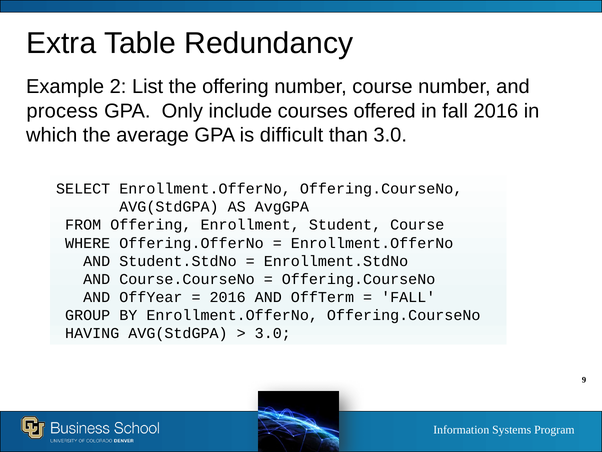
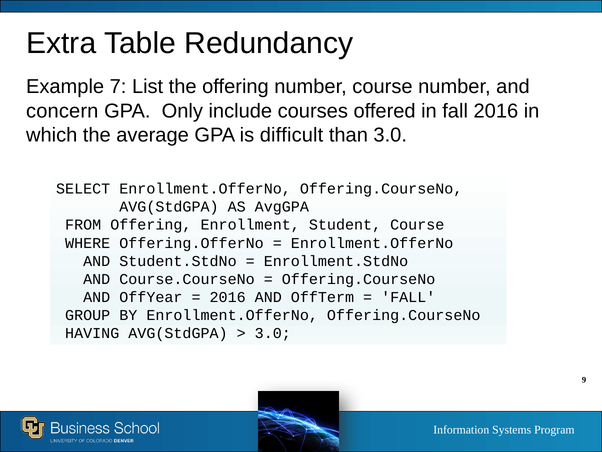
2: 2 -> 7 (118, 87)
process: process -> concern (62, 111)
